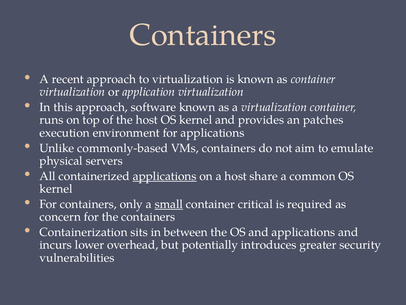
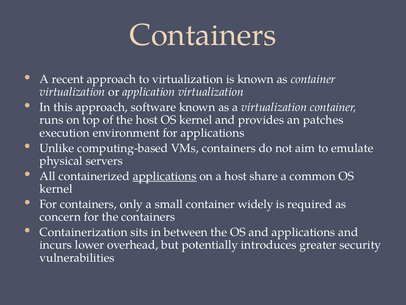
commonly-based: commonly-based -> computing-based (123, 148)
small underline: present -> none (169, 204)
critical: critical -> widely (256, 204)
